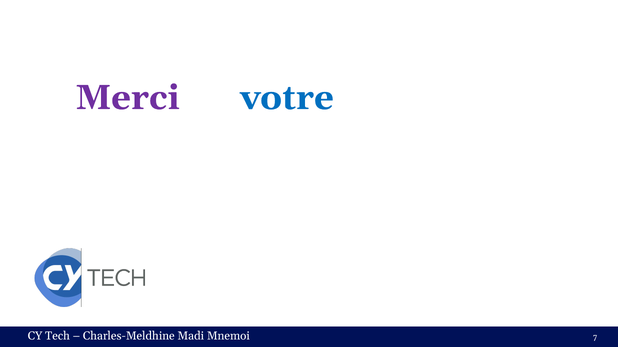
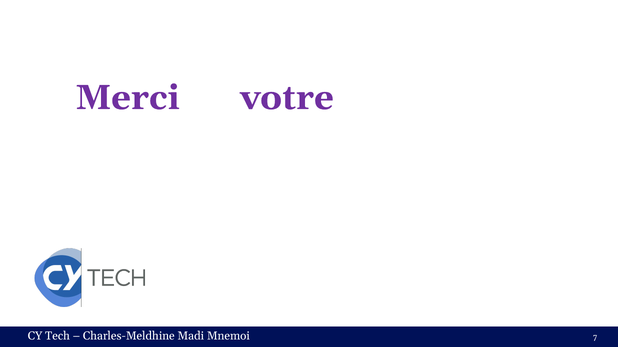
votre colour: blue -> purple (287, 98)
